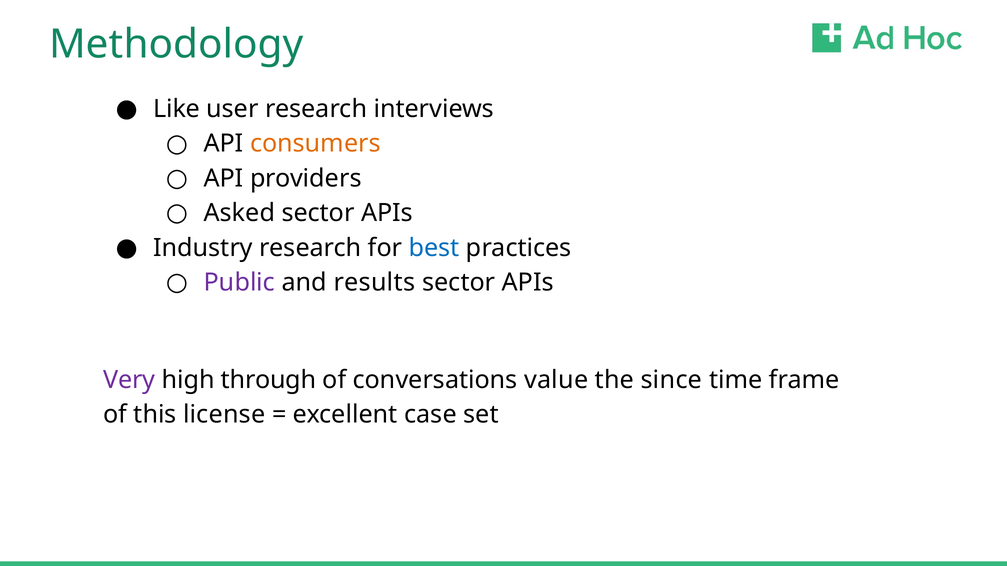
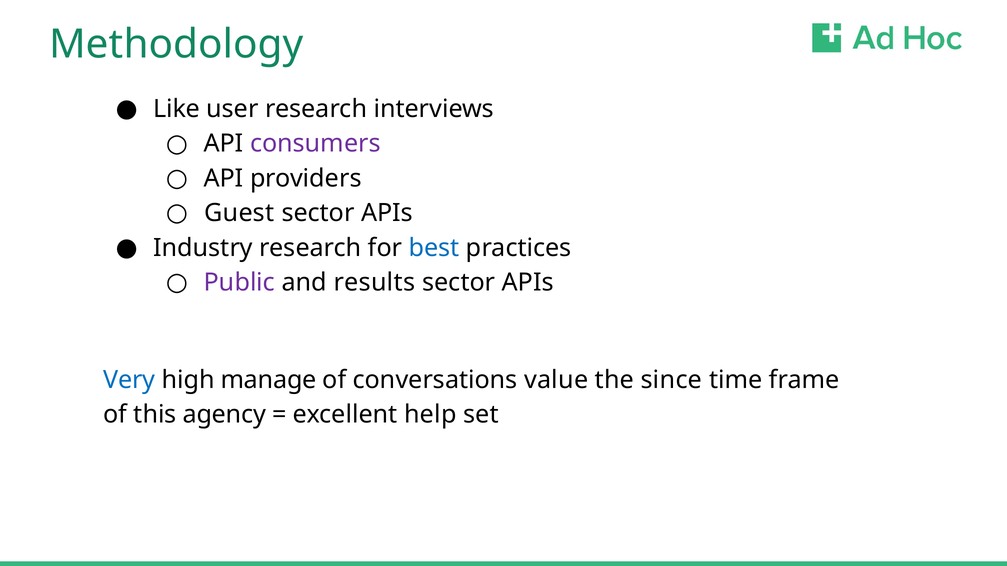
consumers colour: orange -> purple (315, 144)
Asked: Asked -> Guest (239, 213)
Very colour: purple -> blue (129, 380)
through: through -> manage (269, 380)
license: license -> agency (224, 415)
case: case -> help (430, 415)
